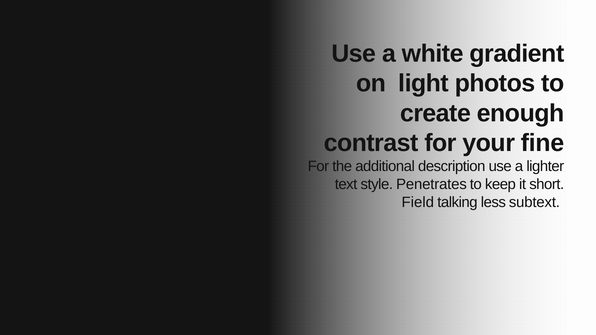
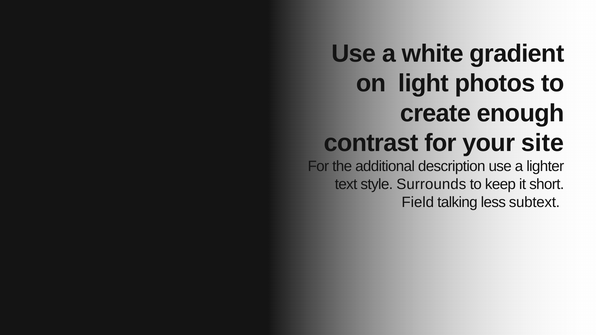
fine: fine -> site (542, 143)
Penetrates: Penetrates -> Surrounds (431, 184)
